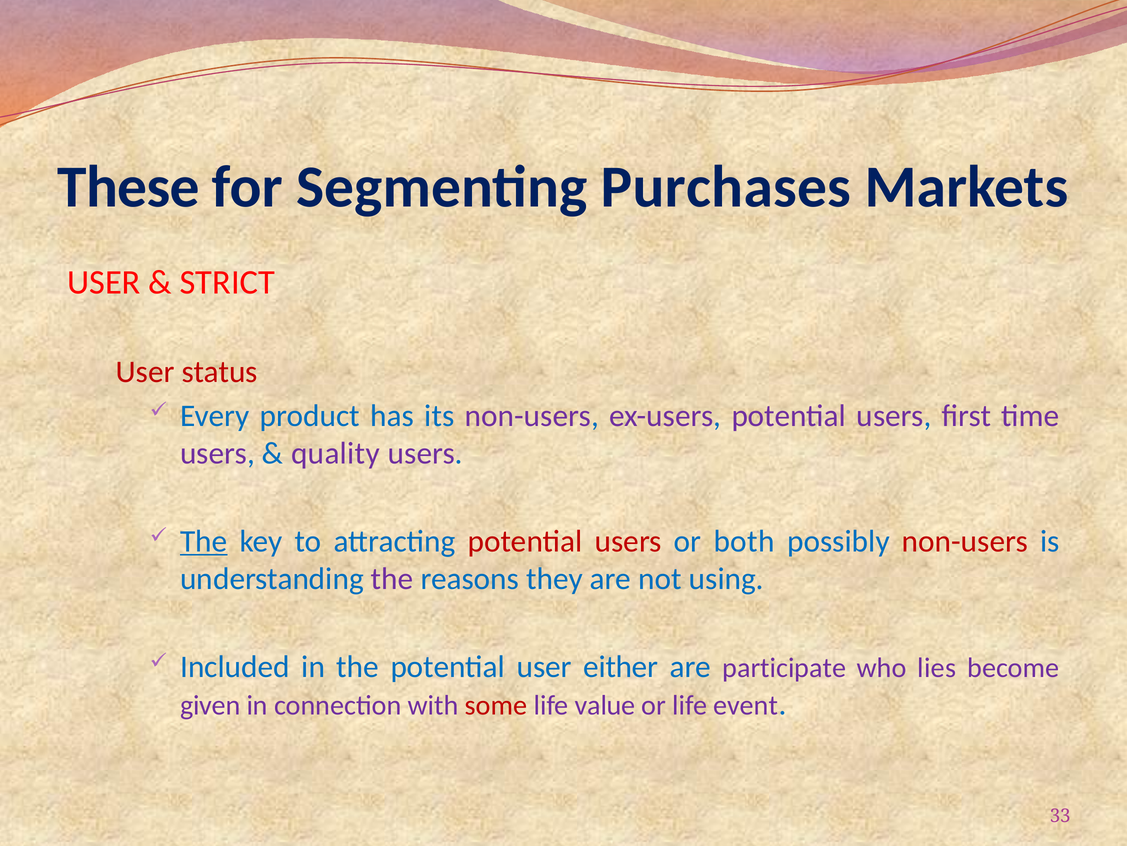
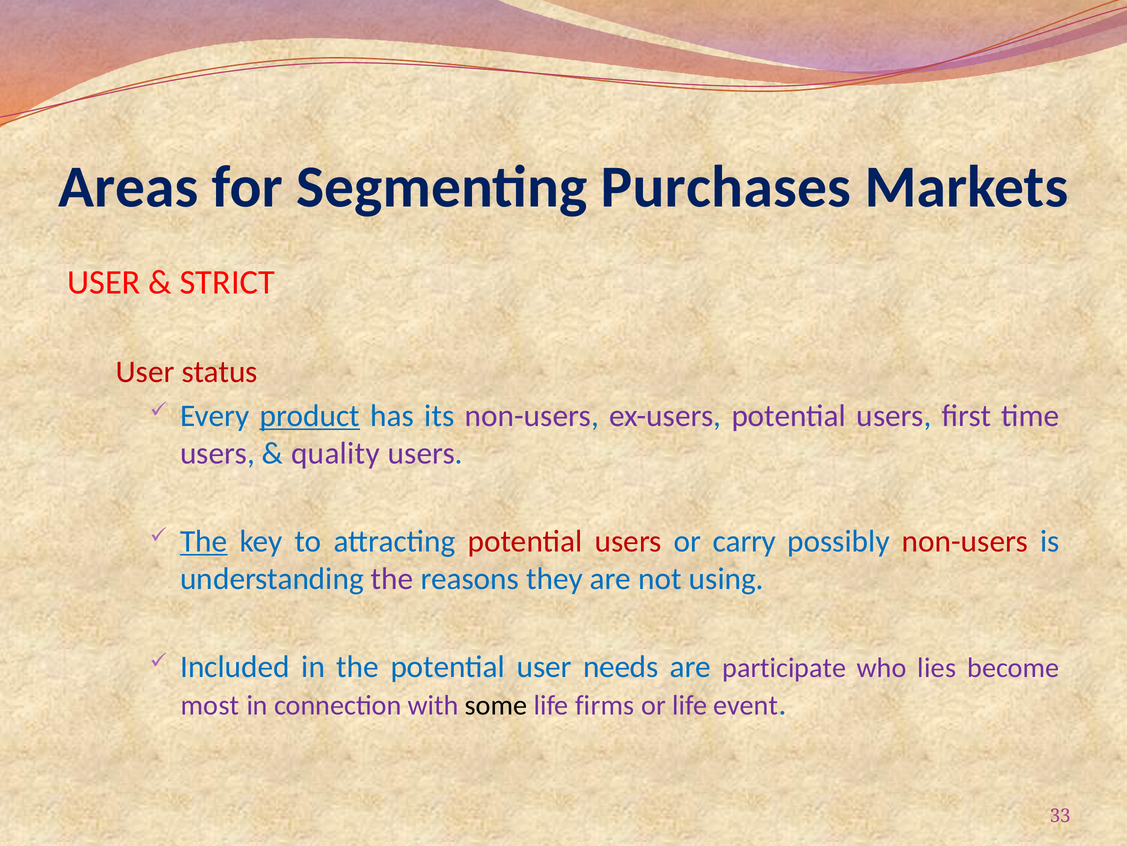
These: These -> Areas (128, 187)
product underline: none -> present (310, 415)
both: both -> carry (744, 541)
either: either -> needs (621, 666)
given: given -> most (210, 705)
some colour: red -> black (496, 705)
value: value -> firms (605, 705)
